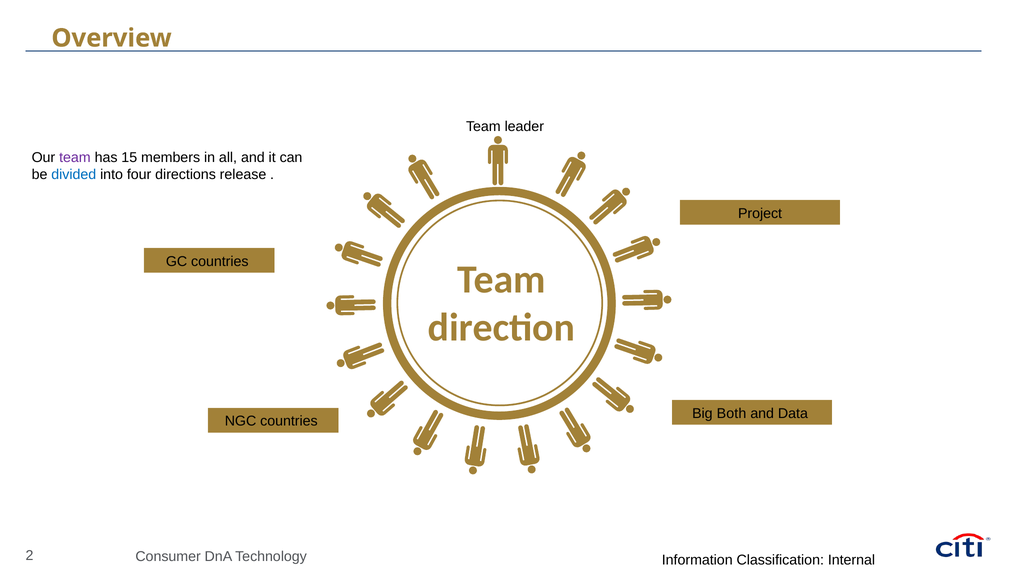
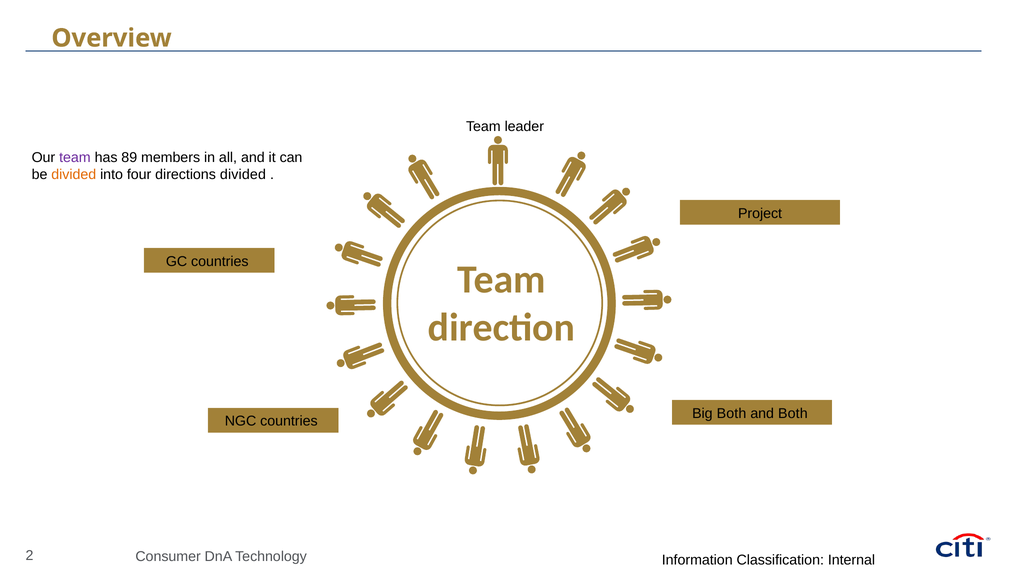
15: 15 -> 89 (129, 157)
divided colour: blue -> orange (74, 174)
directions release: release -> divided (243, 174)
and Data: Data -> Both (793, 413)
